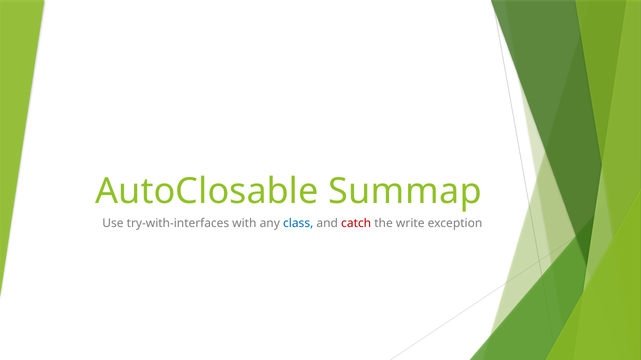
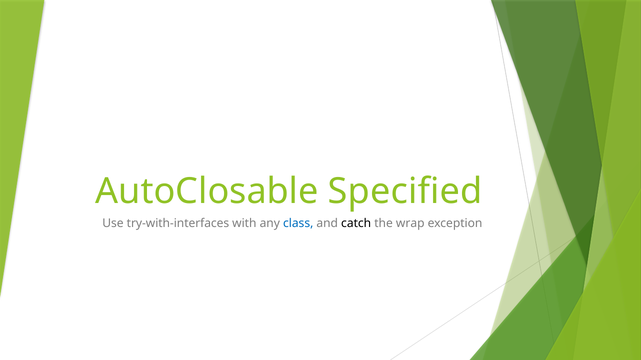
Summap: Summap -> Specified (405, 191)
catch colour: red -> black (356, 223)
write: write -> wrap (410, 223)
